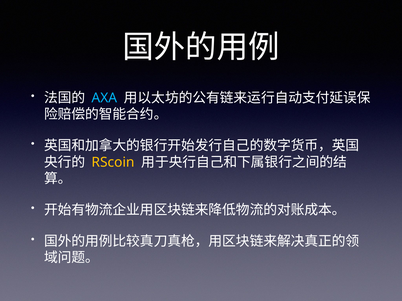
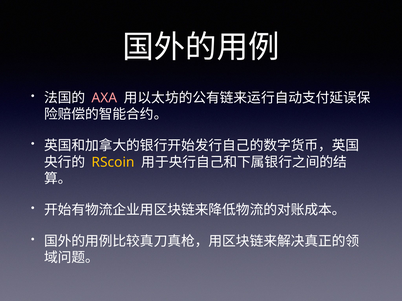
AXA colour: light blue -> pink (104, 98)
